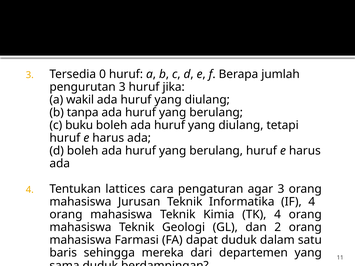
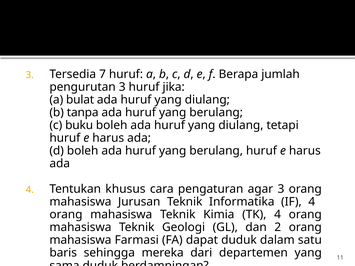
0: 0 -> 7 (103, 74)
wakil: wakil -> bulat (80, 100)
lattices: lattices -> khusus (125, 189)
